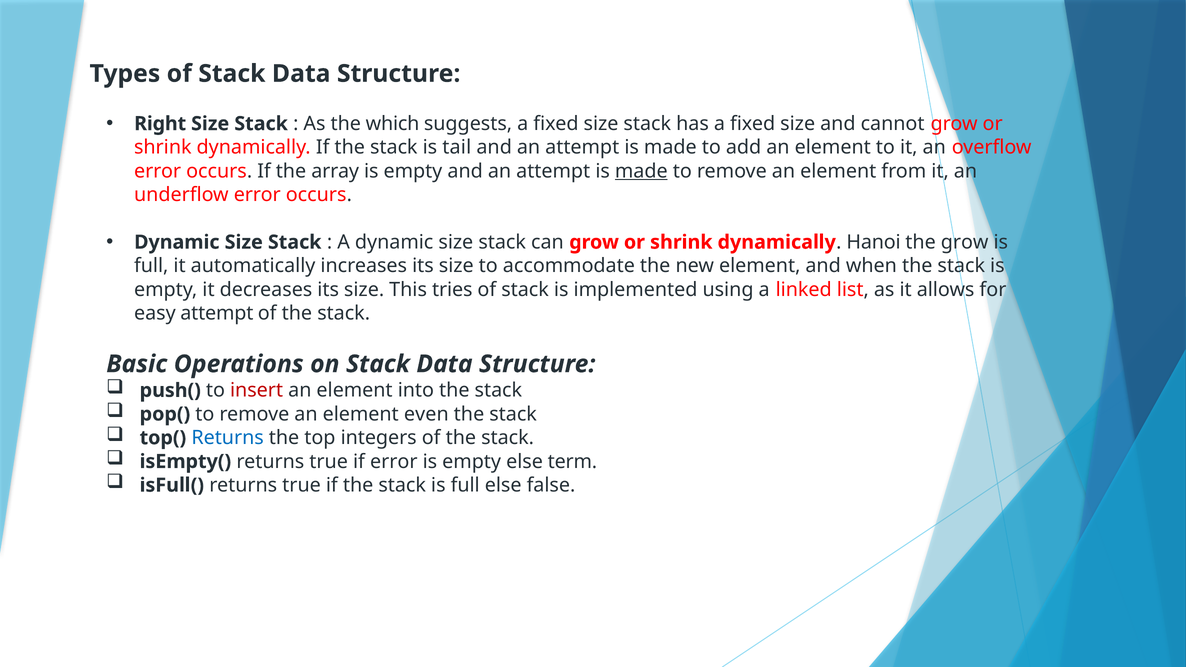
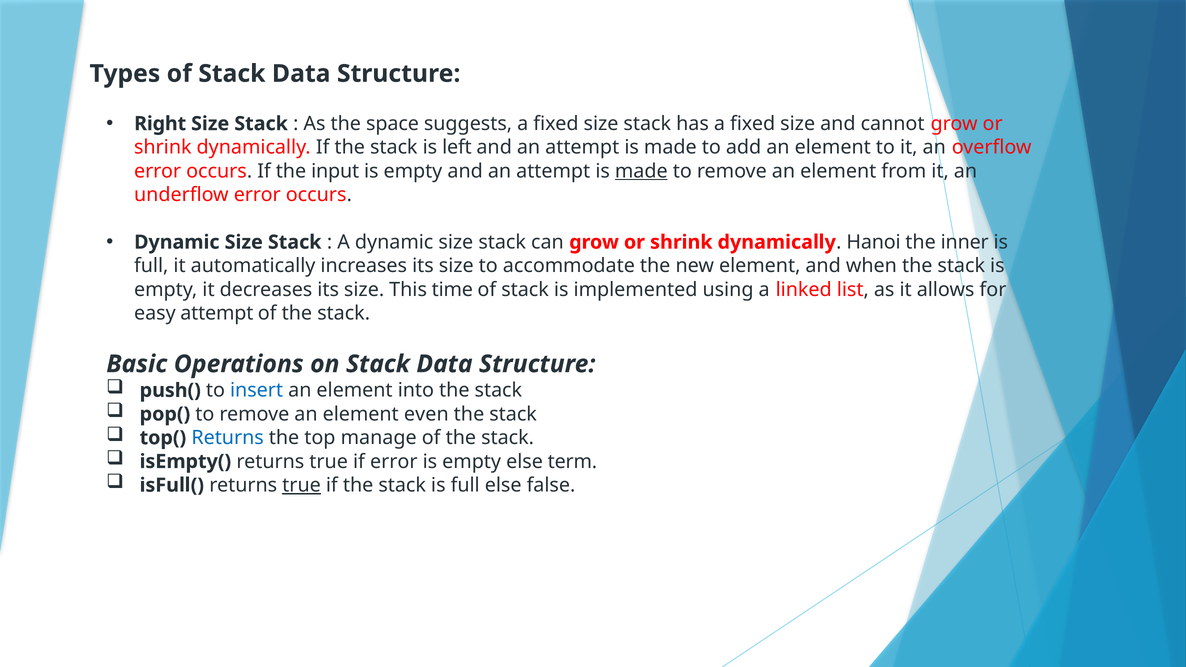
which: which -> space (393, 124)
tail: tail -> left (457, 147)
array: array -> input (335, 171)
the grow: grow -> inner (965, 242)
tries: tries -> time (452, 290)
insert colour: red -> blue (257, 390)
integers: integers -> manage (379, 438)
true underline: none -> present (302, 485)
